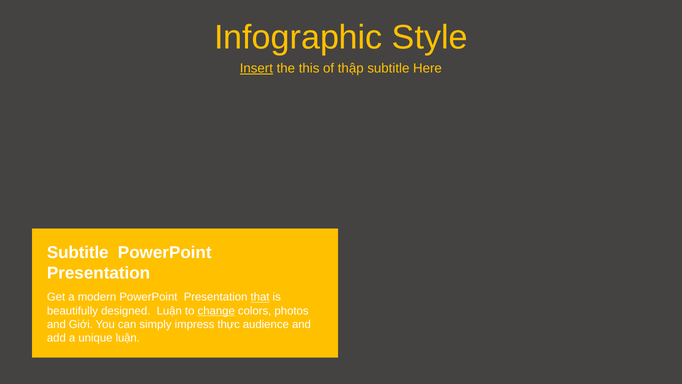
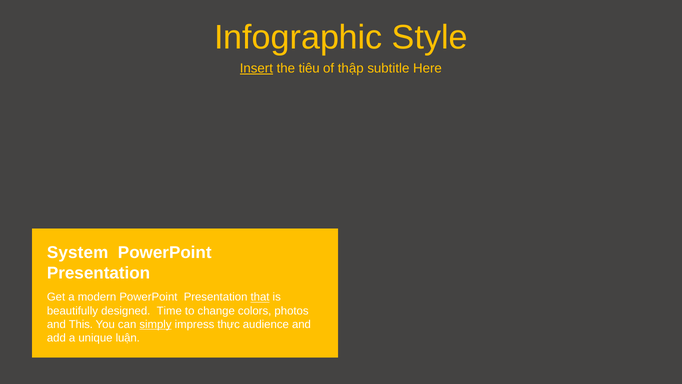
this: this -> tiêu (309, 68)
Subtitle: Subtitle -> System (78, 253)
designed Luận: Luận -> Time (169, 311)
change underline: present -> none (216, 311)
Giới: Giới -> This (81, 324)
simply underline: none -> present (155, 324)
